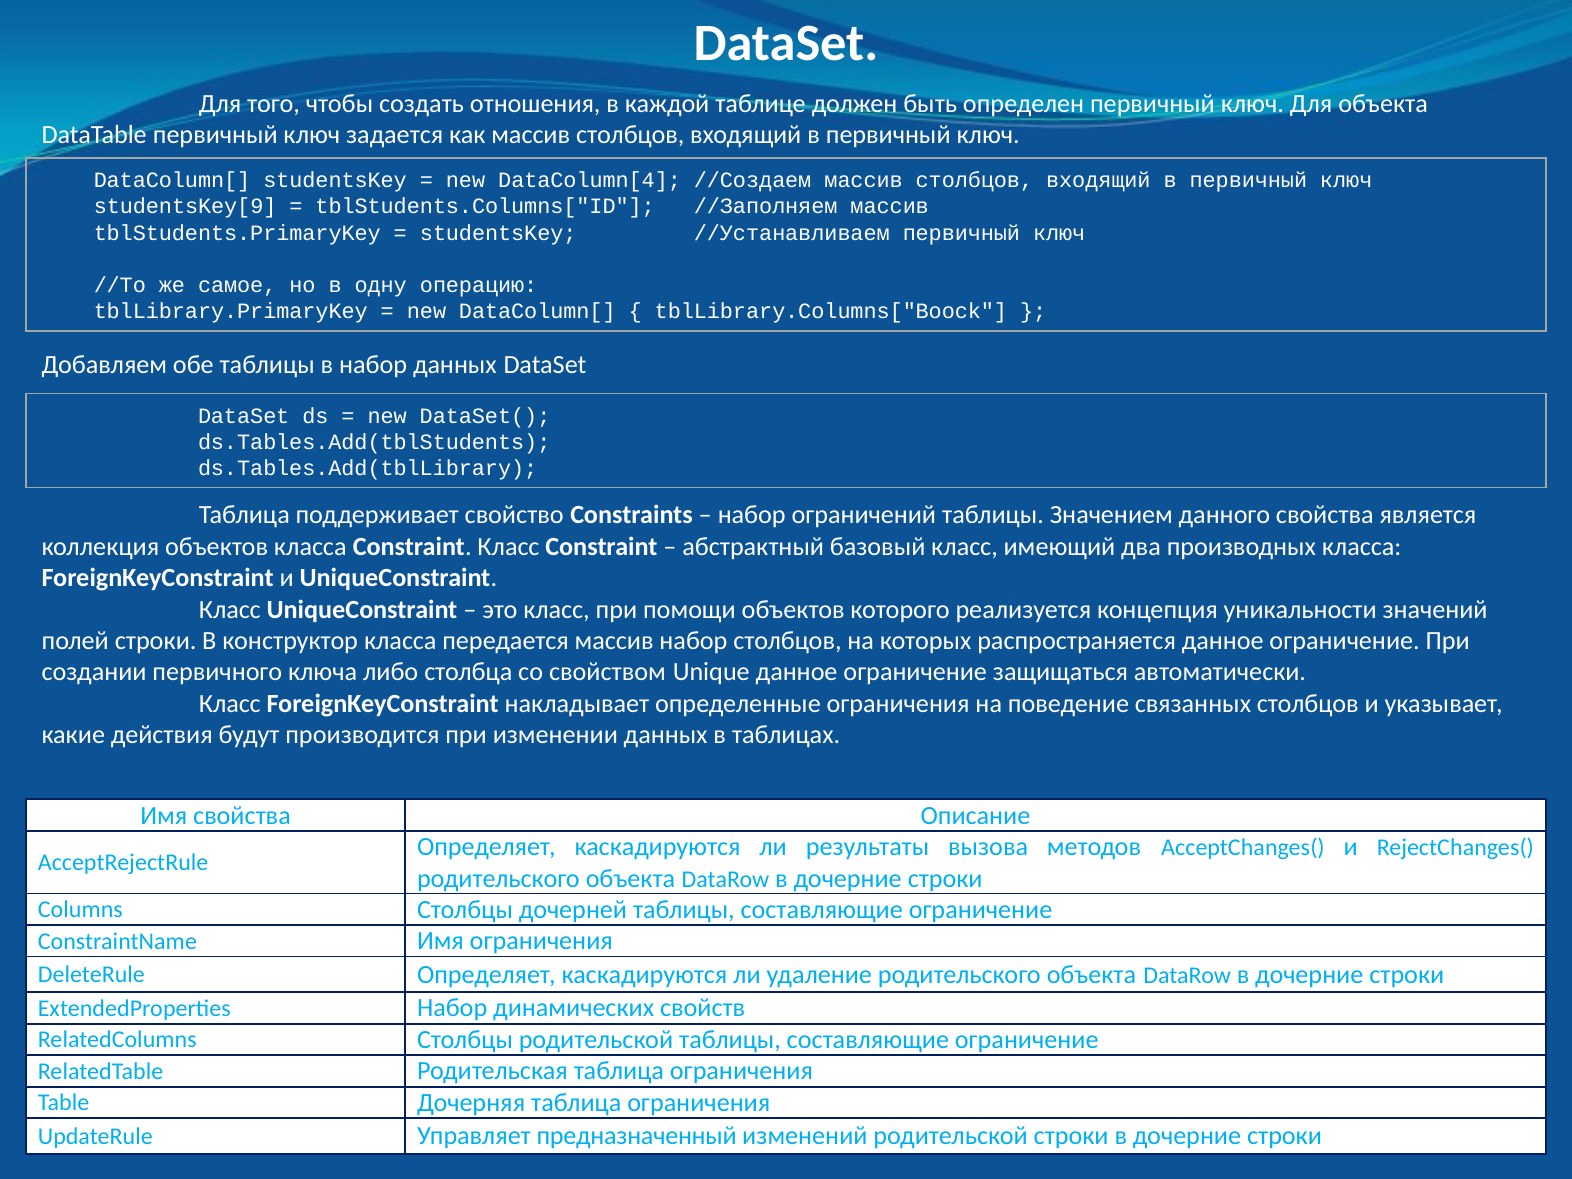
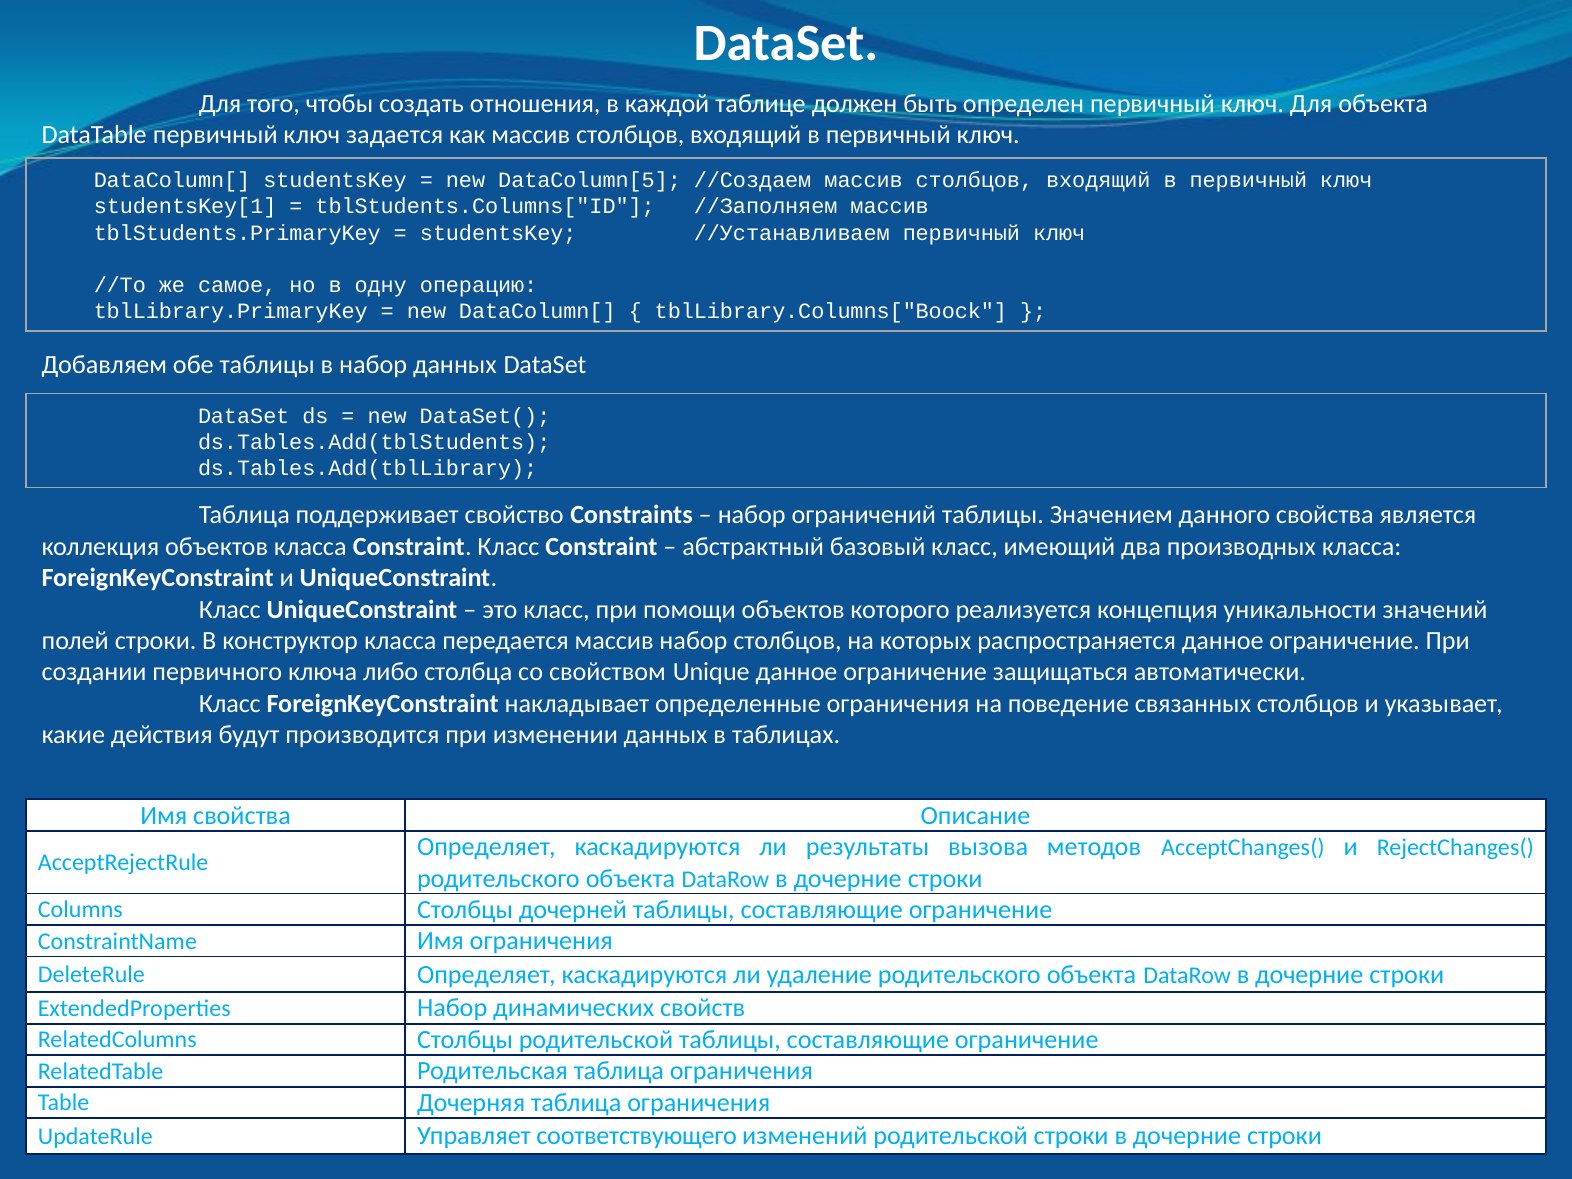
DataColumn[4: DataColumn[4 -> DataColumn[5 (590, 180)
studentsKey[9: studentsKey[9 -> studentsKey[1 (185, 207)
предназначенный: предназначенный -> соответствующего (637, 1136)
